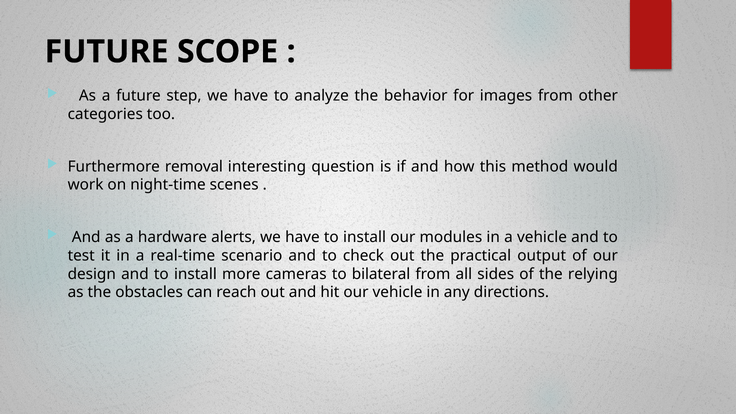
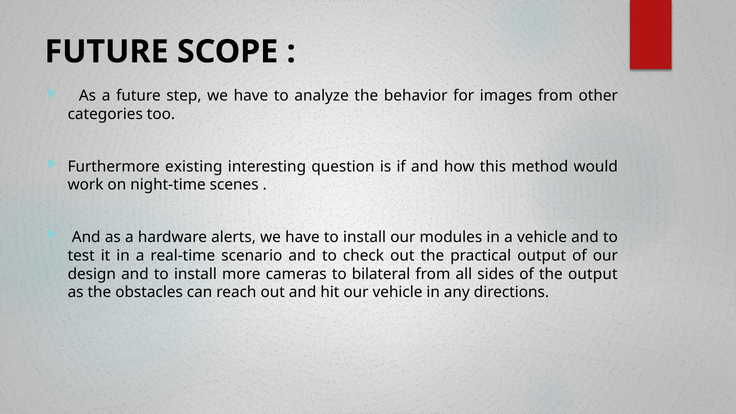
removal: removal -> existing (194, 166)
the relying: relying -> output (593, 274)
